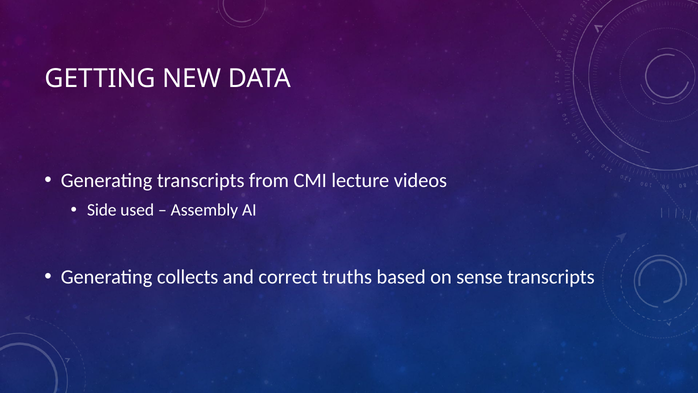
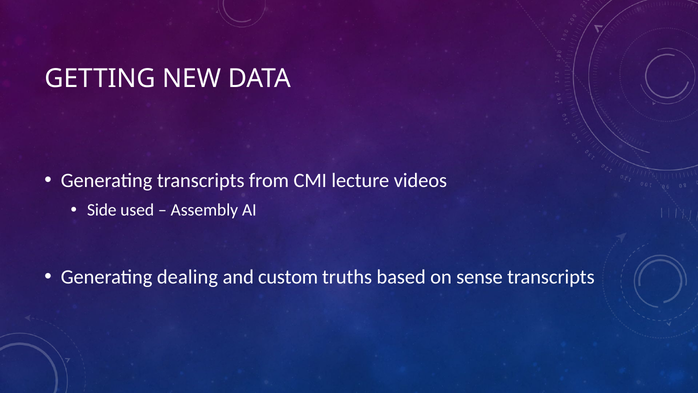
collects: collects -> dealing (187, 277)
correct: correct -> custom (288, 277)
